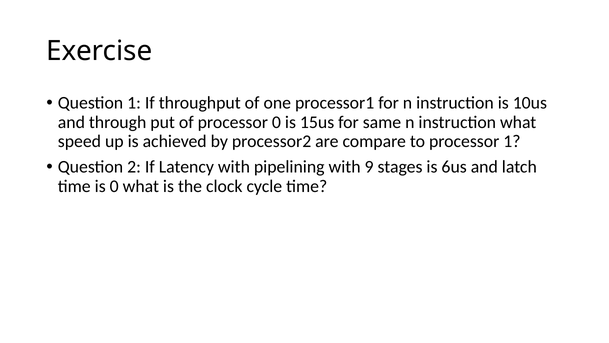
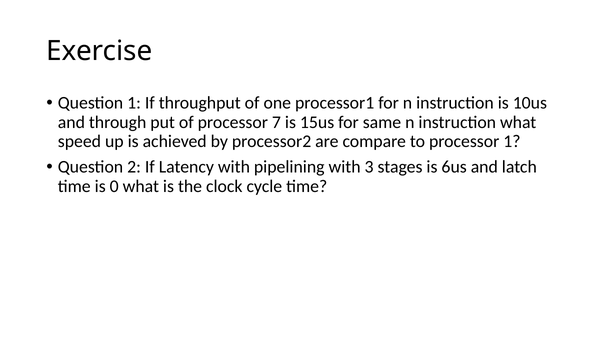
processor 0: 0 -> 7 (276, 122)
9: 9 -> 3 (369, 167)
